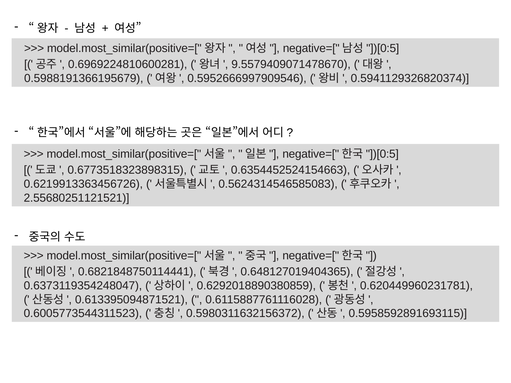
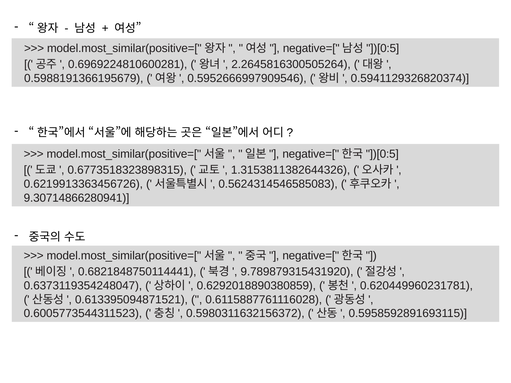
9.5579409071478670: 9.5579409071478670 -> 2.2645816300505264 (291, 65)
0.6354452524154663: 0.6354452524154663 -> 1.3153811382644326 (291, 170)
2.55680251121521: 2.55680251121521 -> 9.30714866280941 (77, 198)
0.648127019404365: 0.648127019404365 -> 9.789879315431920 (297, 272)
